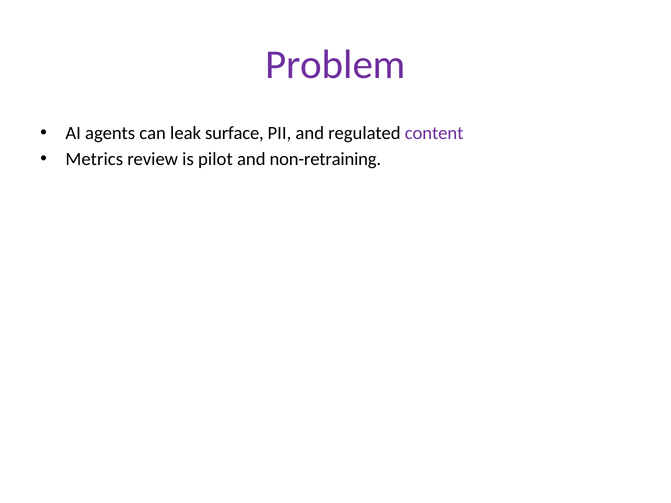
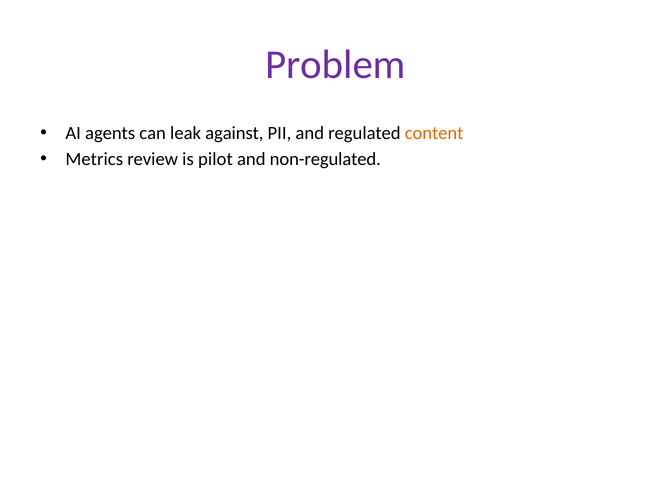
surface: surface -> against (234, 133)
content colour: purple -> orange (434, 133)
non-retraining: non-retraining -> non-regulated (325, 159)
